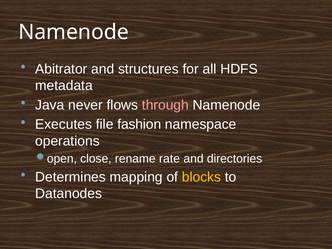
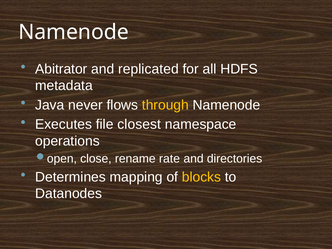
structures: structures -> replicated (148, 69)
through colour: pink -> yellow (165, 105)
fashion: fashion -> closest (139, 124)
